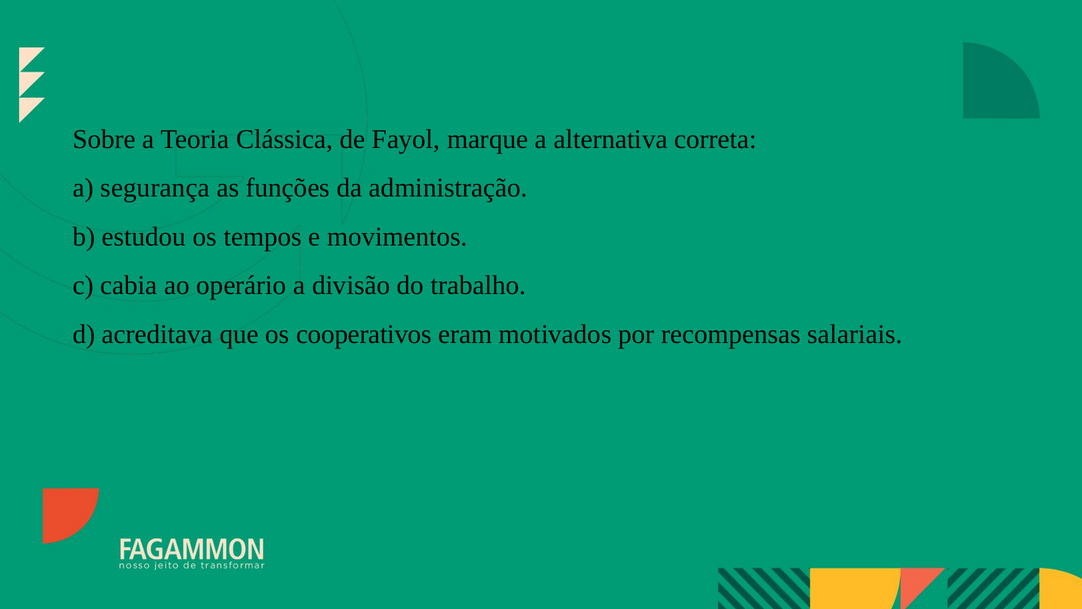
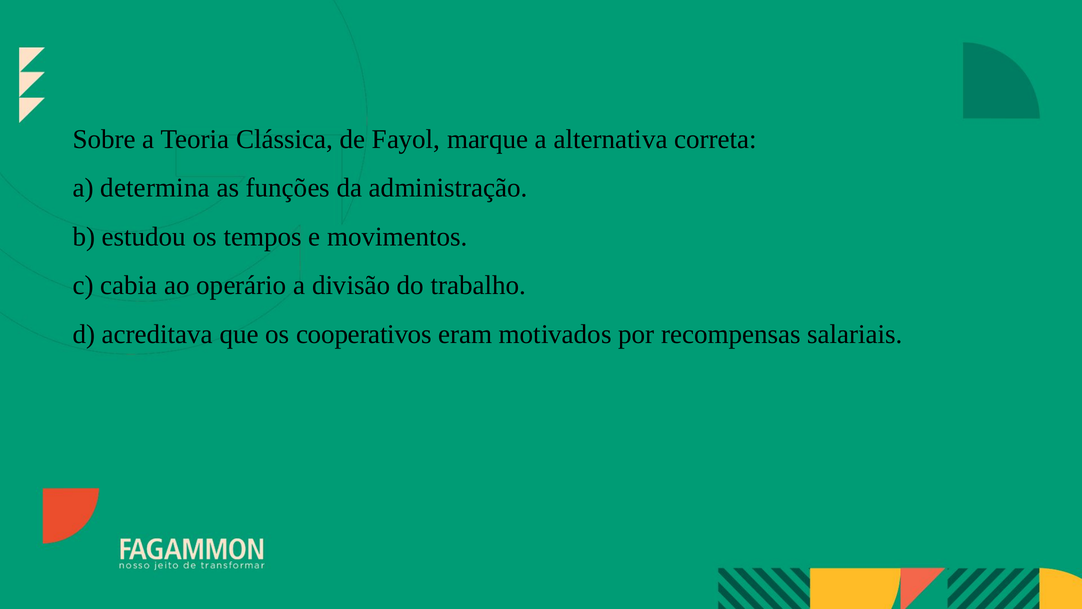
segurança: segurança -> determina (155, 188)
